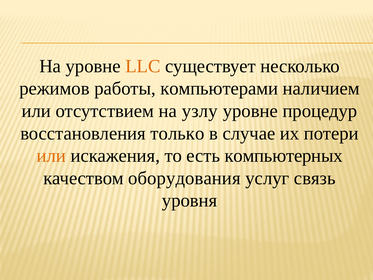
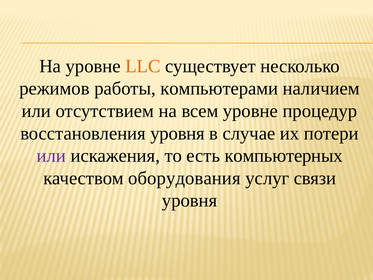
узлу: узлу -> всем (200, 111)
восстановления только: только -> уровня (178, 133)
или colour: orange -> purple (51, 156)
связь: связь -> связи (315, 178)
